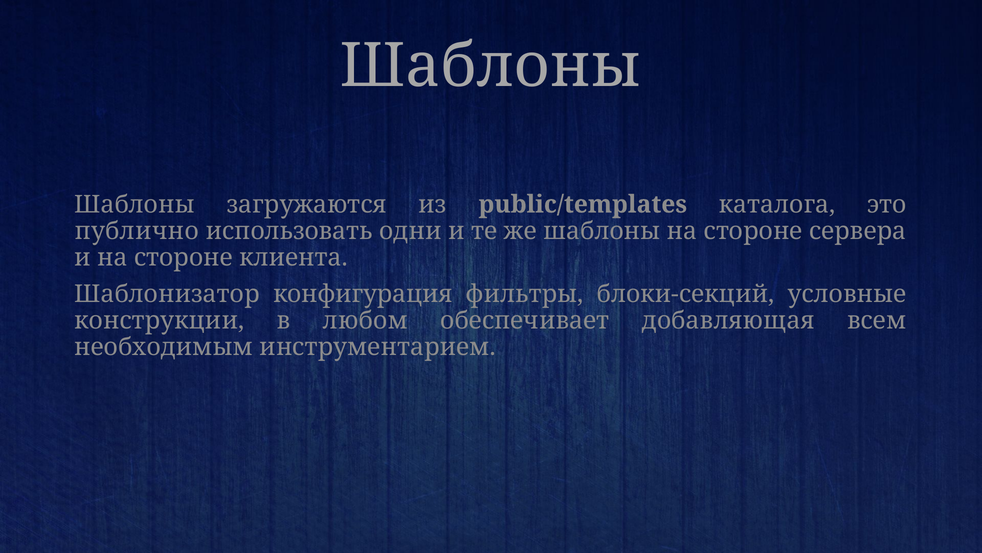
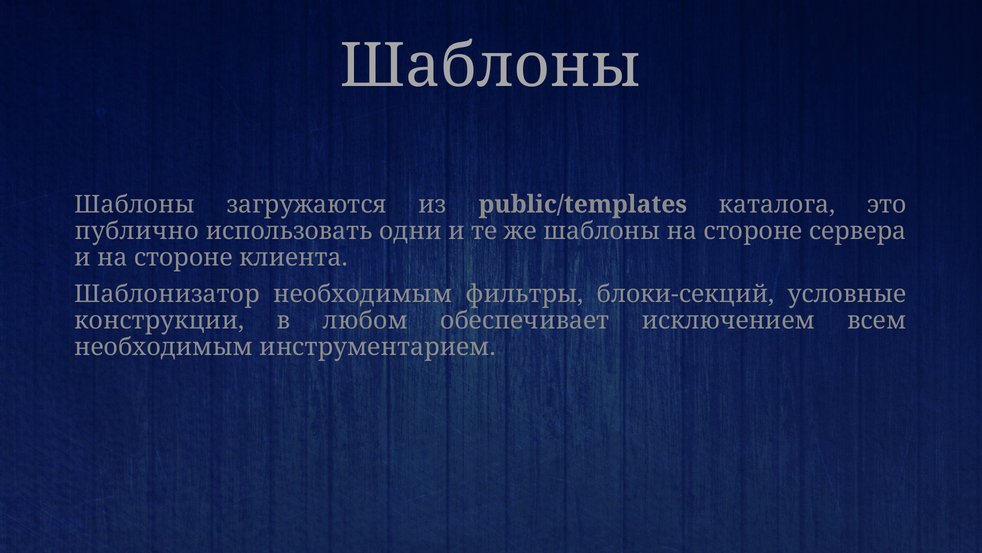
Шаблонизатор конфигурация: конфигурация -> необходимым (363, 294)
добавляющая: добавляющая -> исключением (728, 320)
